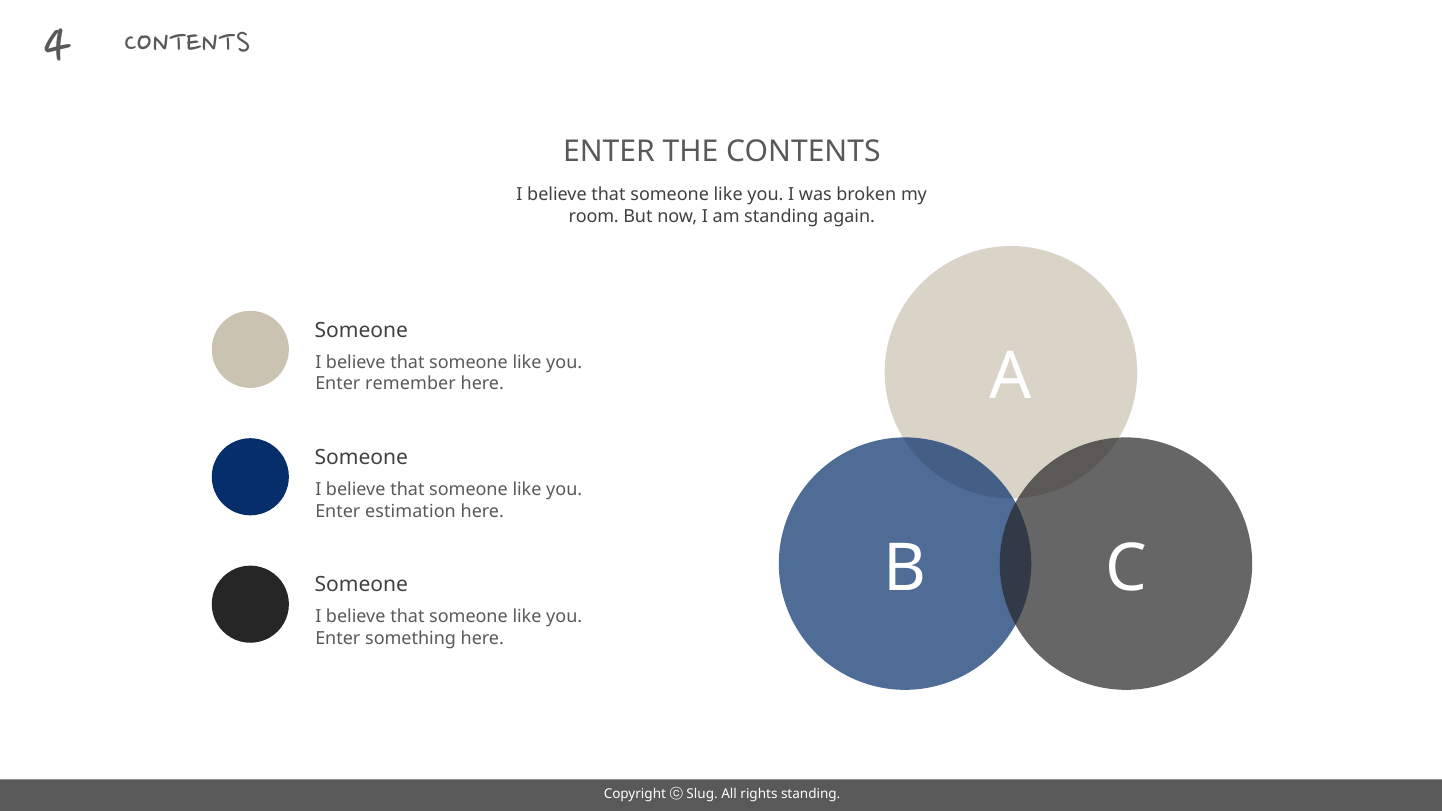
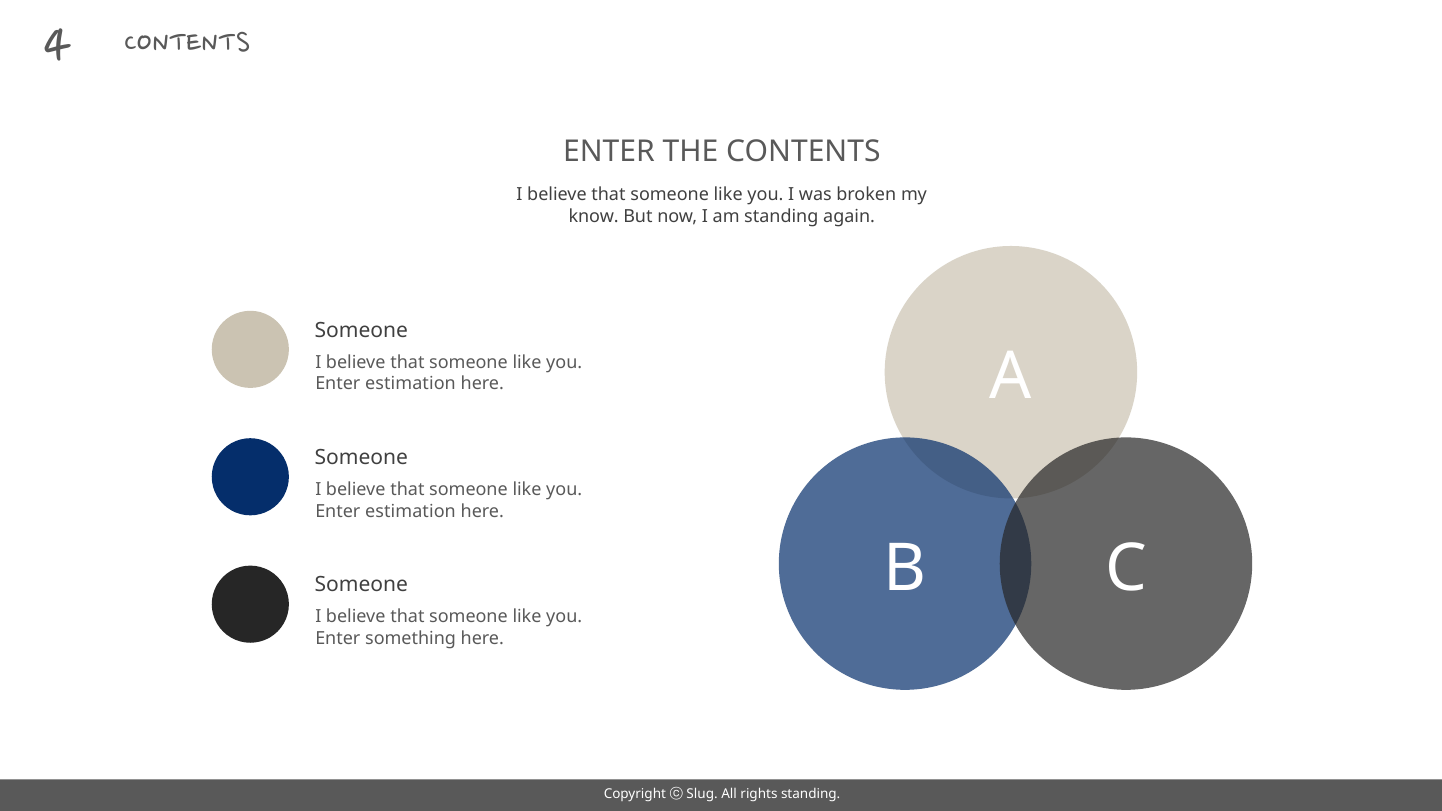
room: room -> know (594, 216)
remember: remember -> estimation (411, 384)
